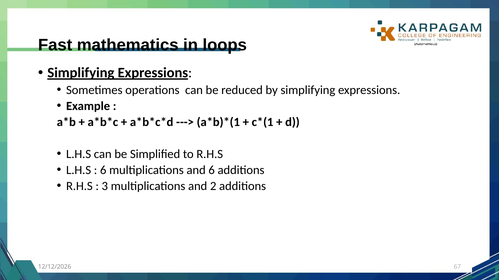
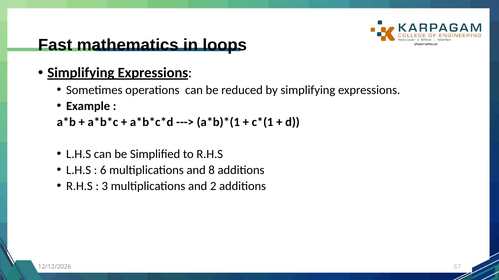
and 6: 6 -> 8 (212, 170)
